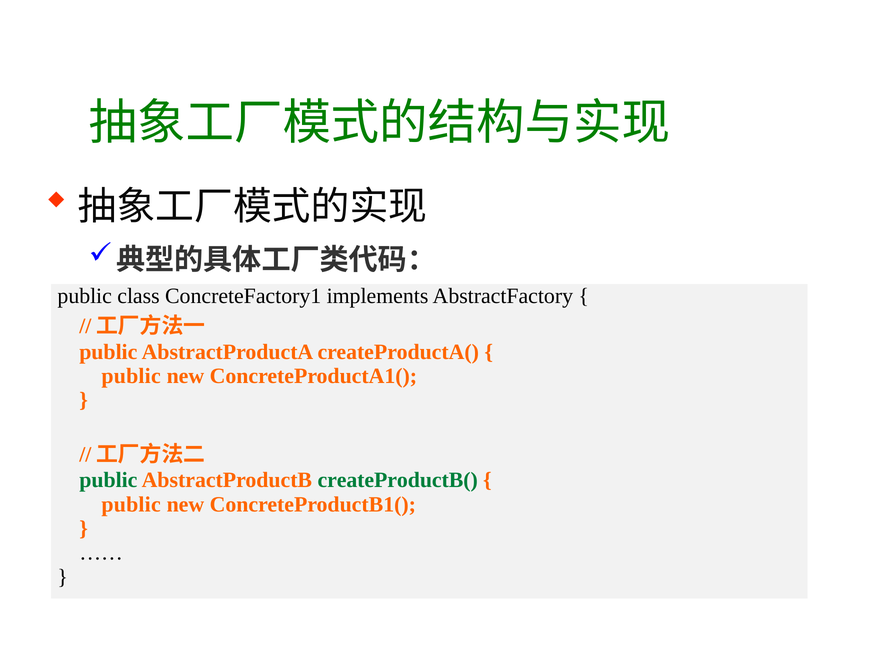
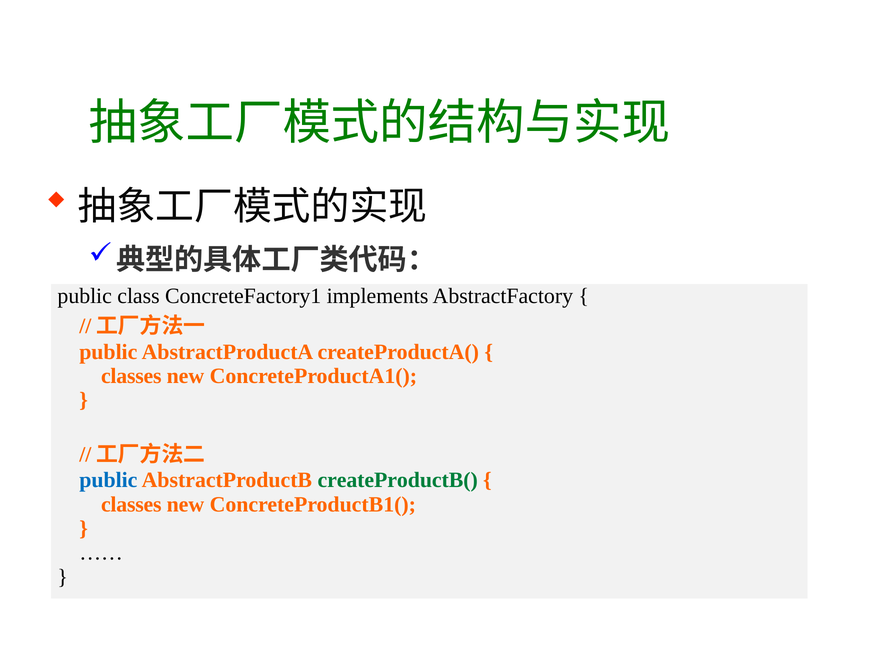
public: public -> classes (131, 376)
public colour: green -> blue (108, 480)
public: public -> classes (131, 504)
